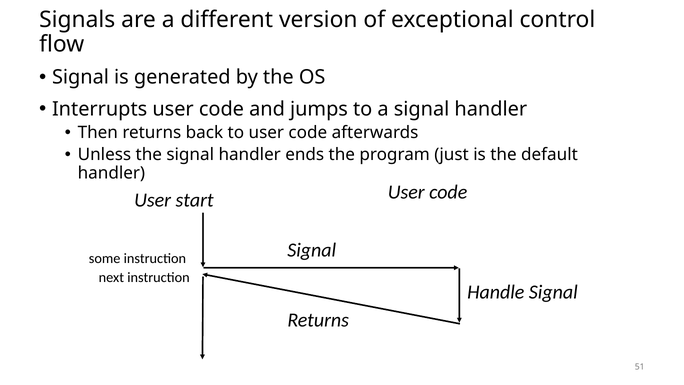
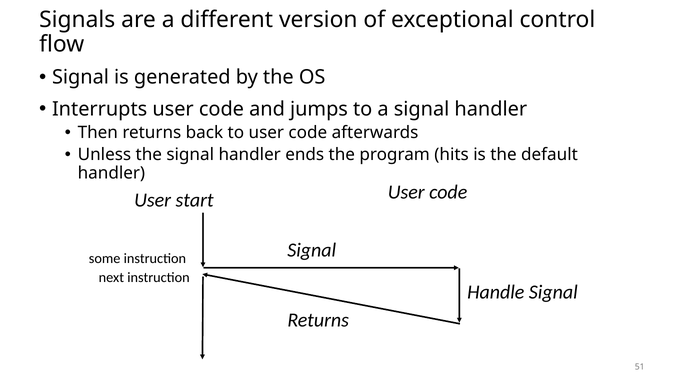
just: just -> hits (452, 154)
